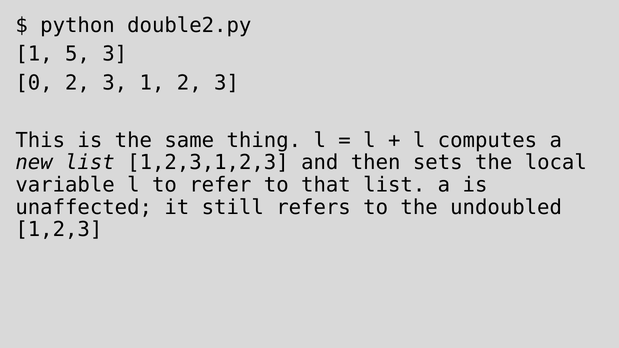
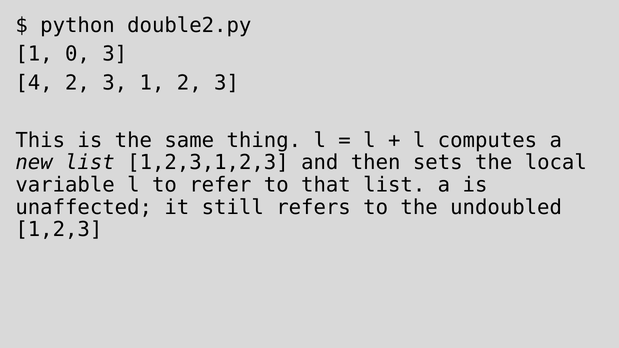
5: 5 -> 0 (77, 54)
0: 0 -> 4 (34, 83)
